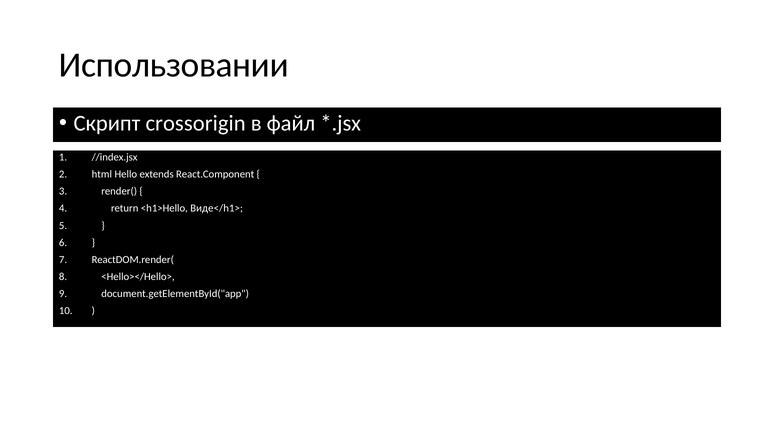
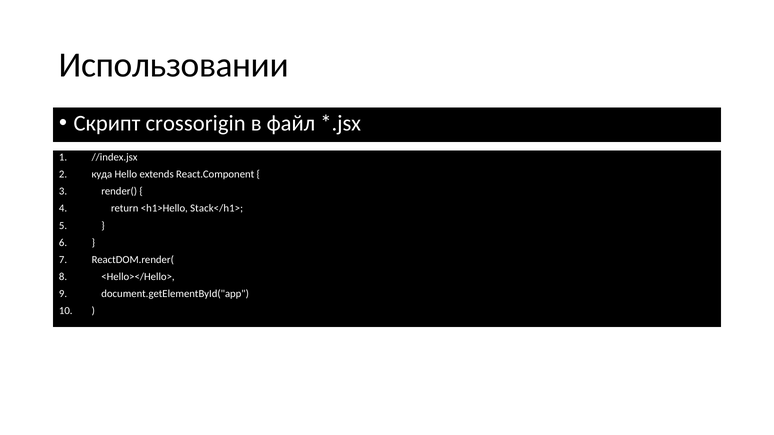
html: html -> куда (102, 174)
Виде</h1>: Виде</h1> -> Stack</h1> (217, 209)
